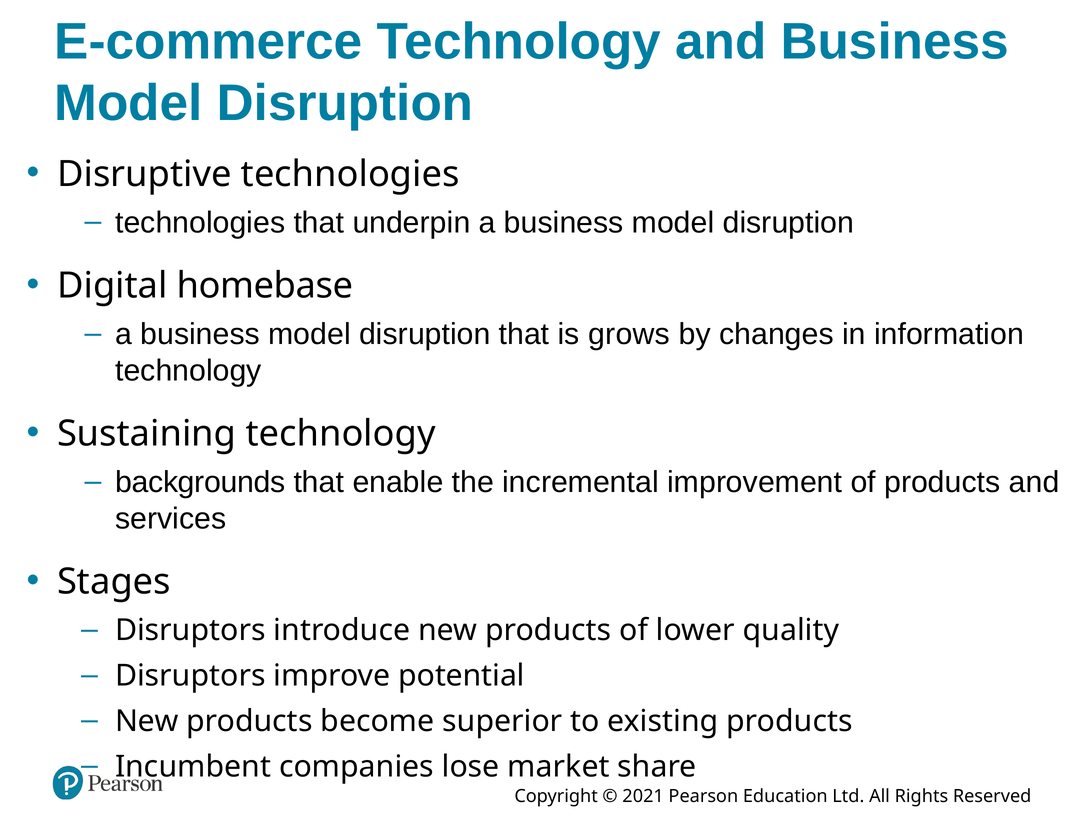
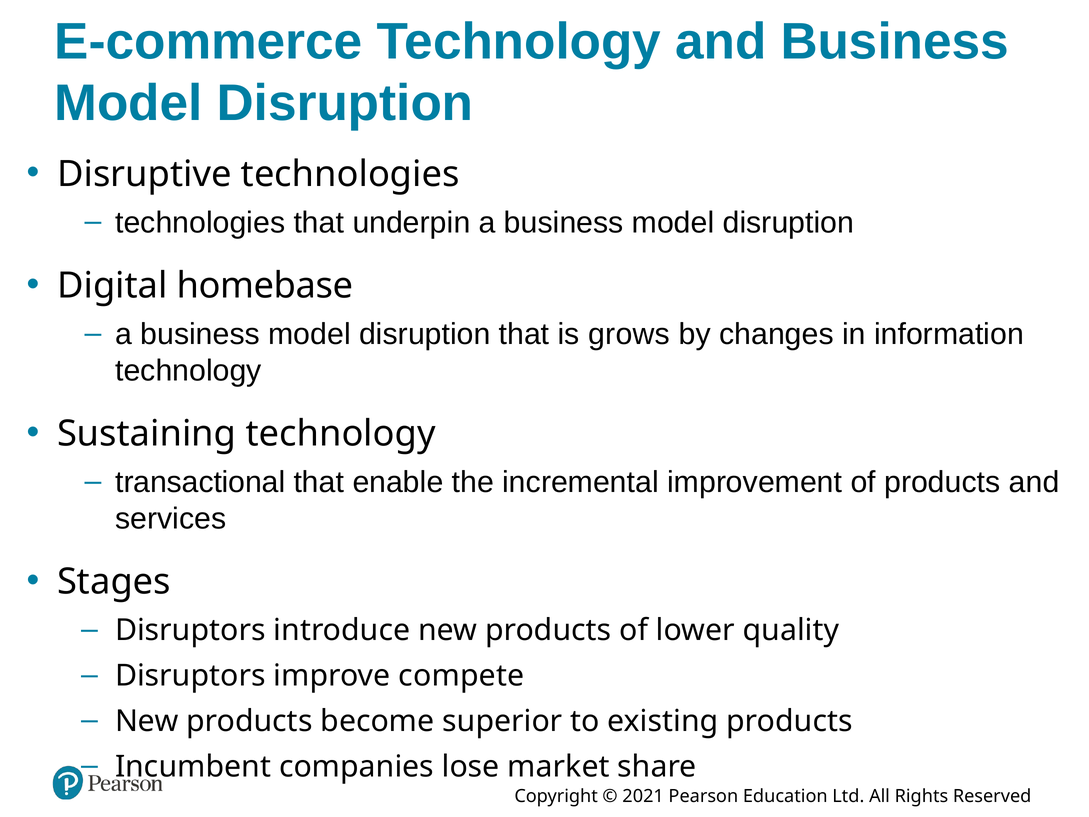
backgrounds: backgrounds -> transactional (200, 482)
potential: potential -> compete (461, 676)
